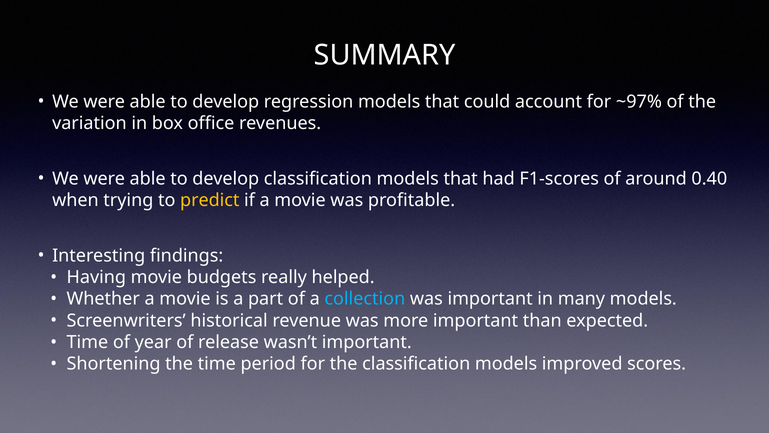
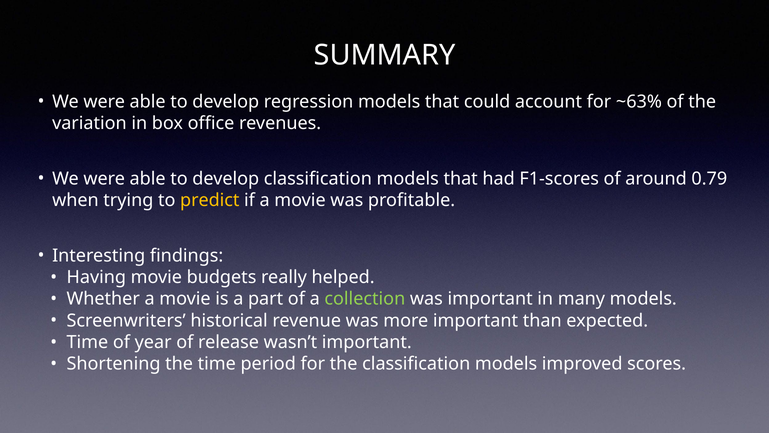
~97%: ~97% -> ~63% (639, 102)
0.40: 0.40 -> 0.79 (709, 178)
collection colour: light blue -> light green (365, 299)
